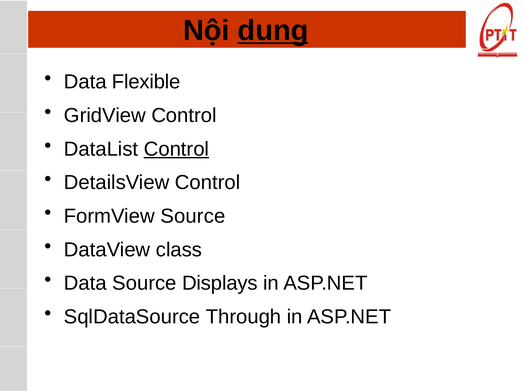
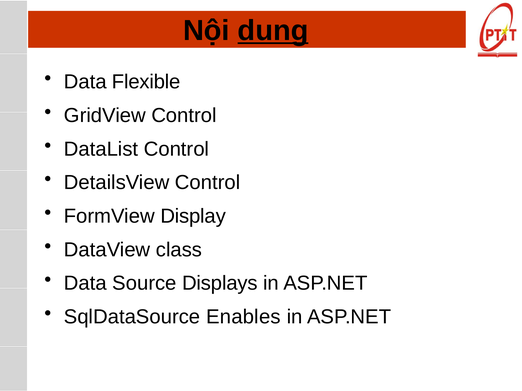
Control underline: present -> none (176, 149)
FormView Source: Source -> Display (193, 216)
Through: Through -> Enables (243, 317)
